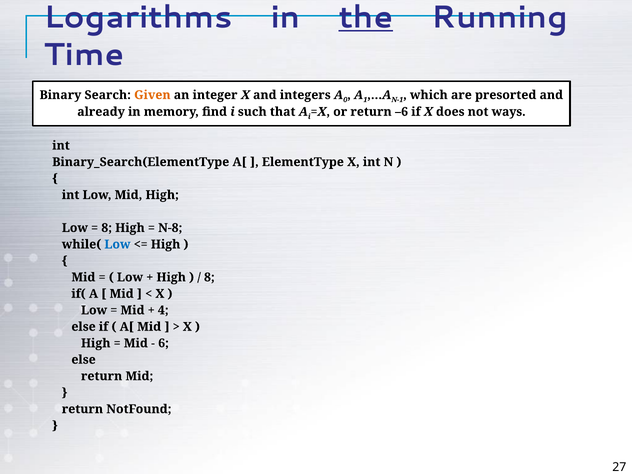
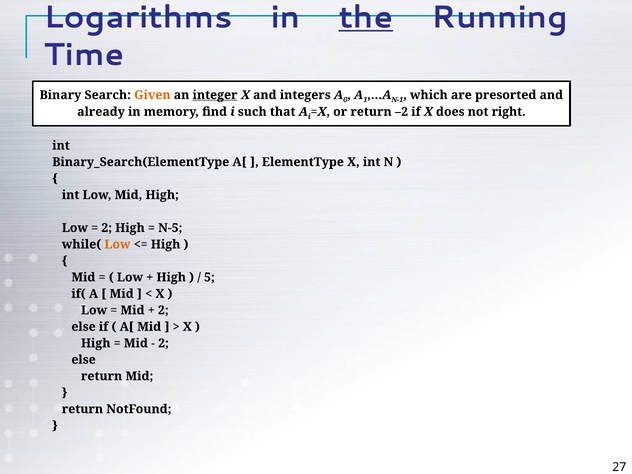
integer underline: none -> present (215, 95)
–6: –6 -> –2 (401, 112)
ways: ways -> right (509, 112)
8: 8 -> 2 (107, 228)
N-8: N-8 -> N-5 (170, 228)
Low colour: blue -> orange (117, 244)
8: 8 -> 5 (209, 277)
4: 4 -> 2 (163, 310)
6: 6 -> 2 (163, 343)
